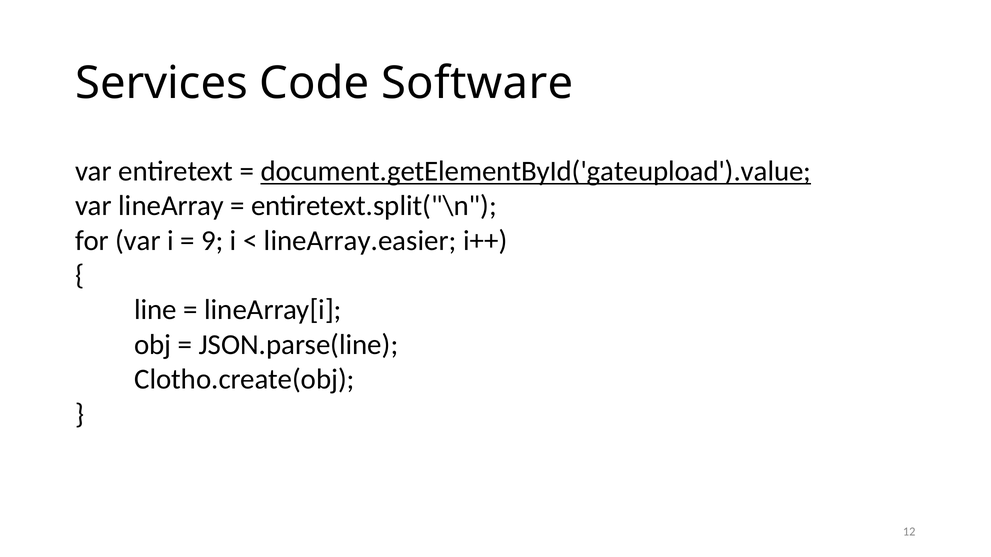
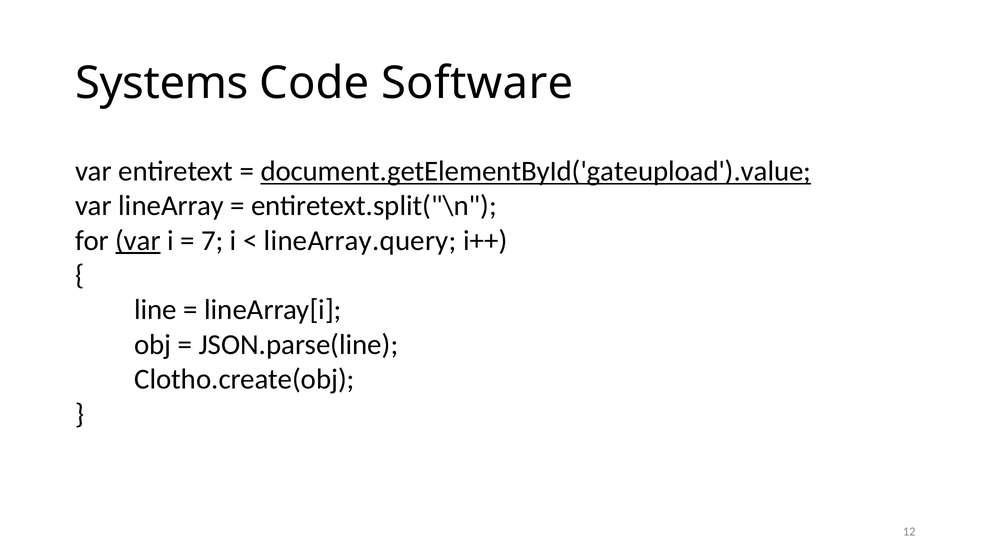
Services: Services -> Systems (162, 83)
var underline: none -> present (138, 241)
9: 9 -> 7 (212, 241)
lineArray.easier: lineArray.easier -> lineArray.query (360, 241)
